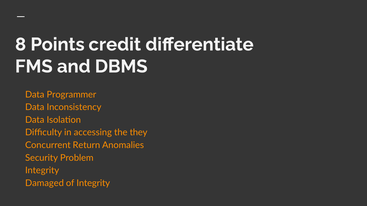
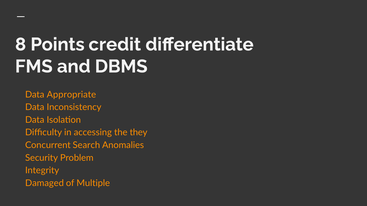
Programmer: Programmer -> Appropriate (71, 95)
Return: Return -> Search (86, 145)
of Integrity: Integrity -> Multiple (93, 183)
